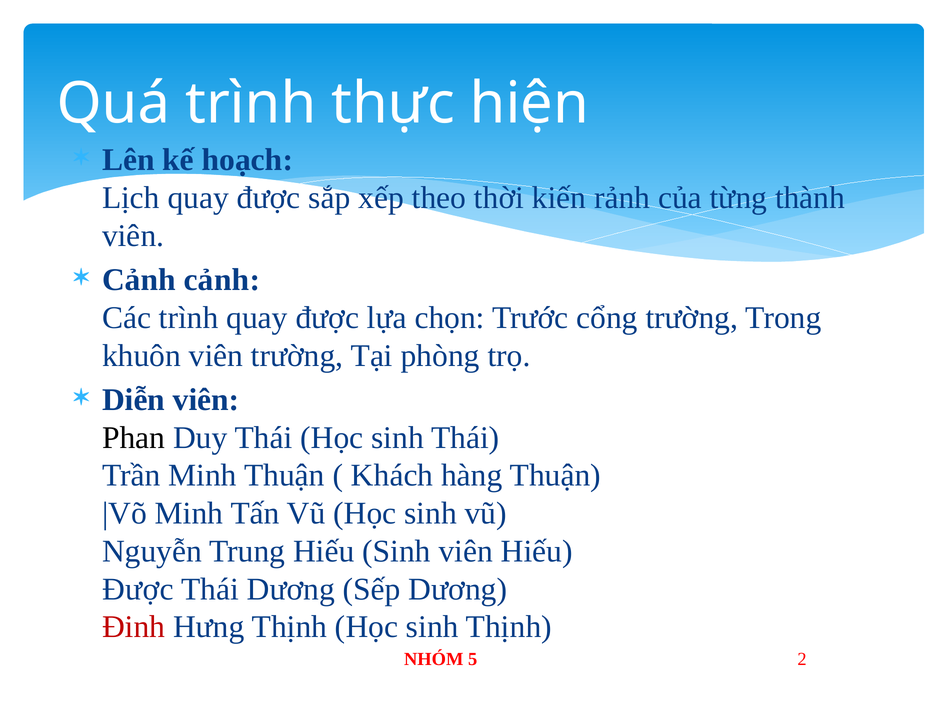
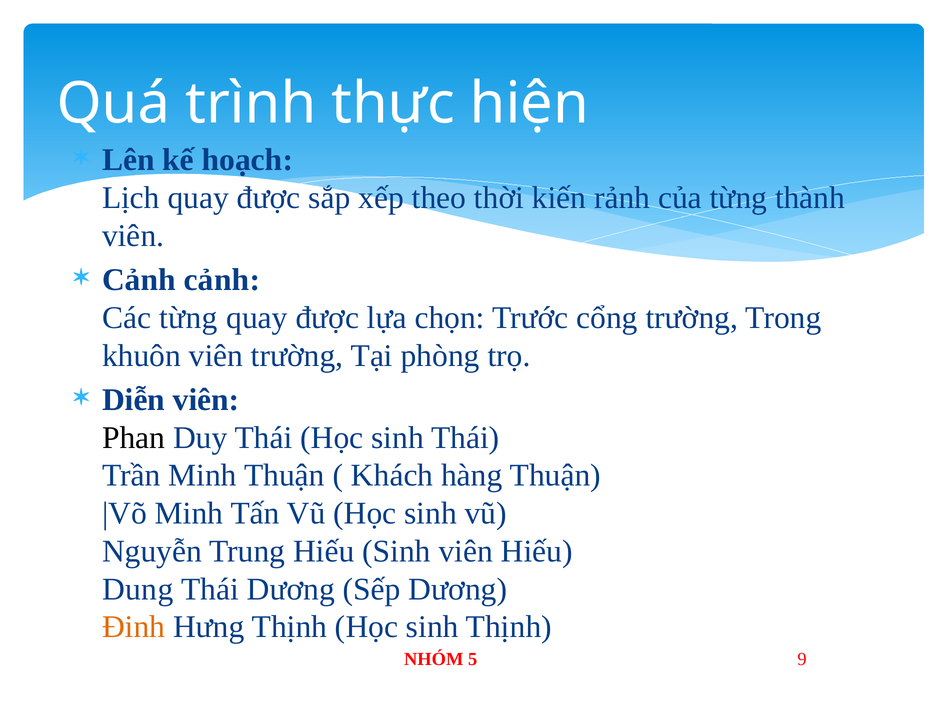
Các trình: trình -> từng (188, 318)
Được: Được -> Dung (138, 589)
Đinh colour: red -> orange (134, 627)
2: 2 -> 9 (802, 659)
